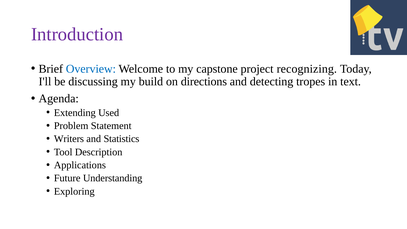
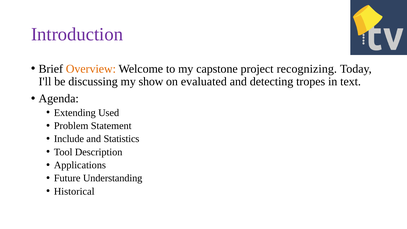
Overview colour: blue -> orange (91, 69)
build: build -> show (151, 82)
directions: directions -> evaluated (204, 82)
Writers: Writers -> Include (69, 139)
Exploring: Exploring -> Historical (74, 191)
